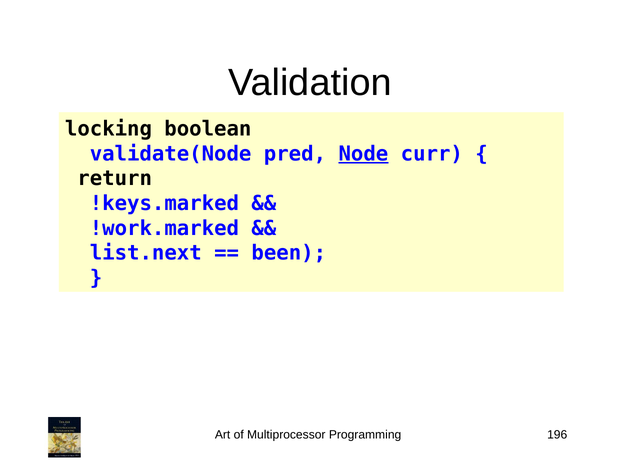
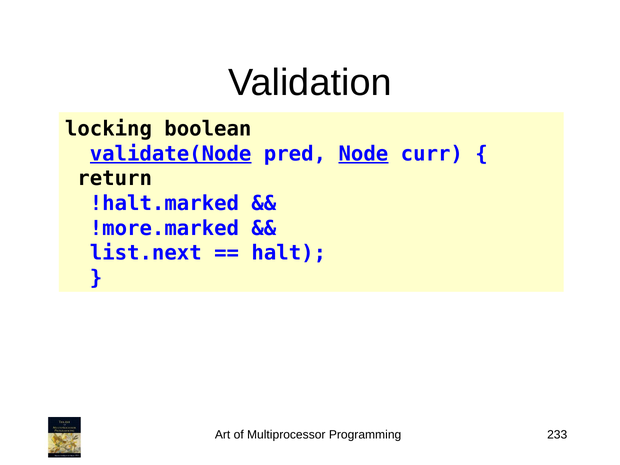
validate(Node underline: none -> present (171, 154)
!keys.marked: !keys.marked -> !halt.marked (164, 203)
!work.marked: !work.marked -> !more.marked (164, 228)
been: been -> halt (289, 253)
196: 196 -> 233 (557, 435)
